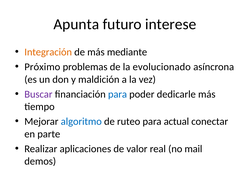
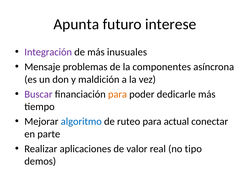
Integración colour: orange -> purple (48, 52)
mediante: mediante -> inusuales (127, 52)
Próximo: Próximo -> Mensaje (42, 67)
evolucionado: evolucionado -> componentes (162, 67)
para colour: blue -> orange (117, 94)
mail: mail -> tipo (193, 148)
